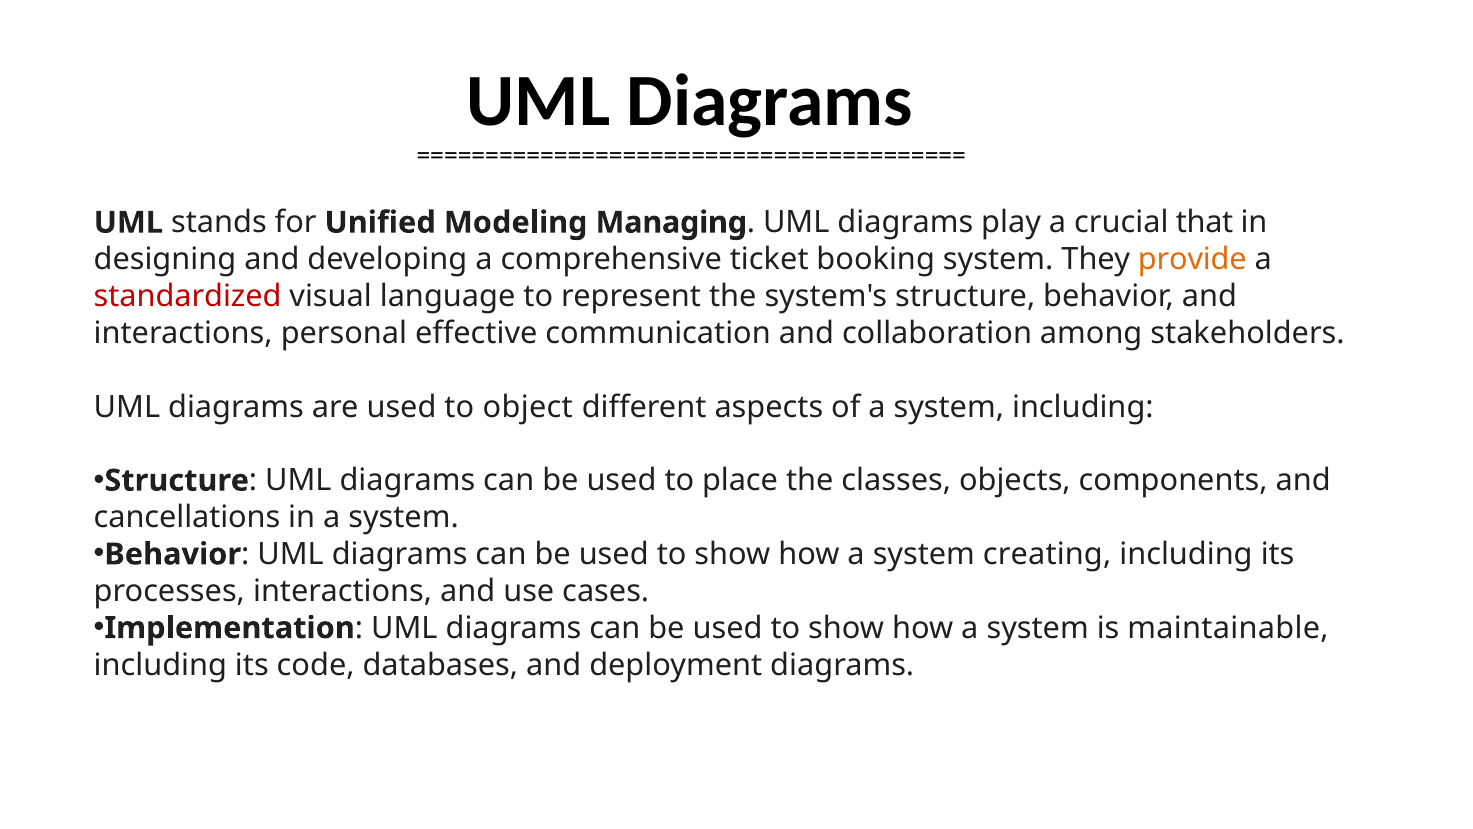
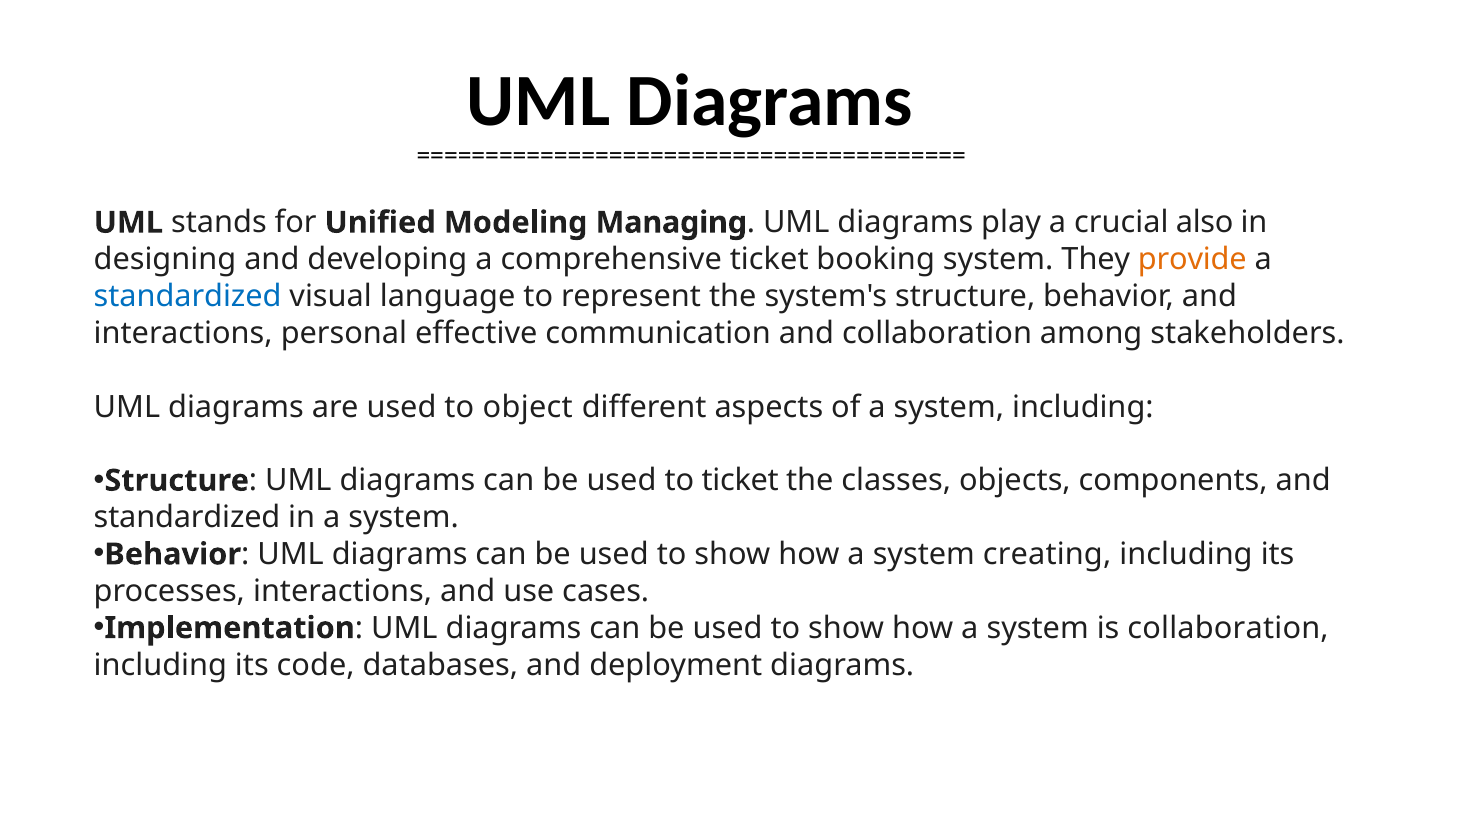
that: that -> also (1205, 222)
standardized colour: red -> blue (188, 296)
to place: place -> ticket (740, 480)
cancellations: cancellations -> standardized (187, 517)
is maintainable: maintainable -> collaboration (1228, 628)
